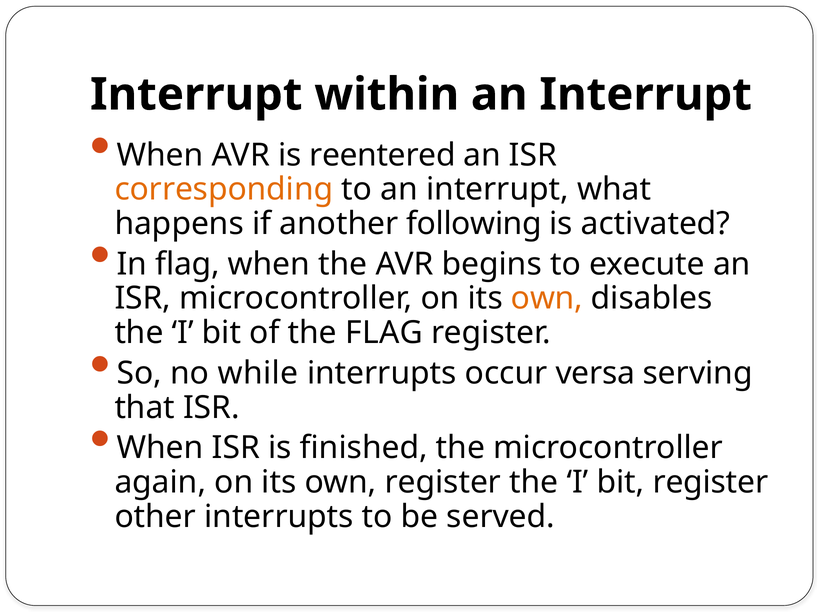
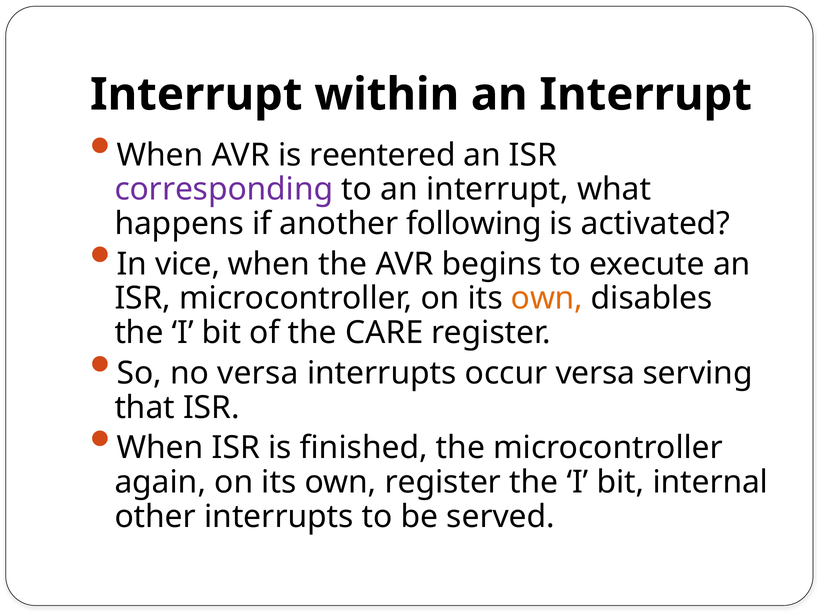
corresponding colour: orange -> purple (224, 189)
In flag: flag -> vice (188, 264)
the FLAG: FLAG -> CARE (384, 333)
no while: while -> versa (258, 373)
bit register: register -> internal (710, 482)
